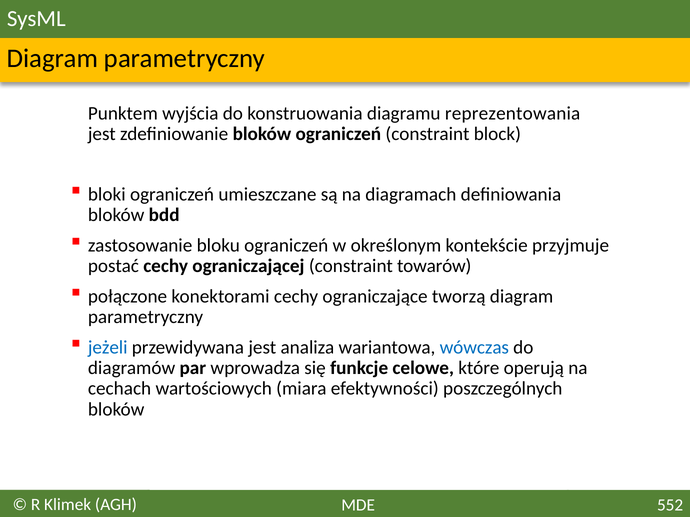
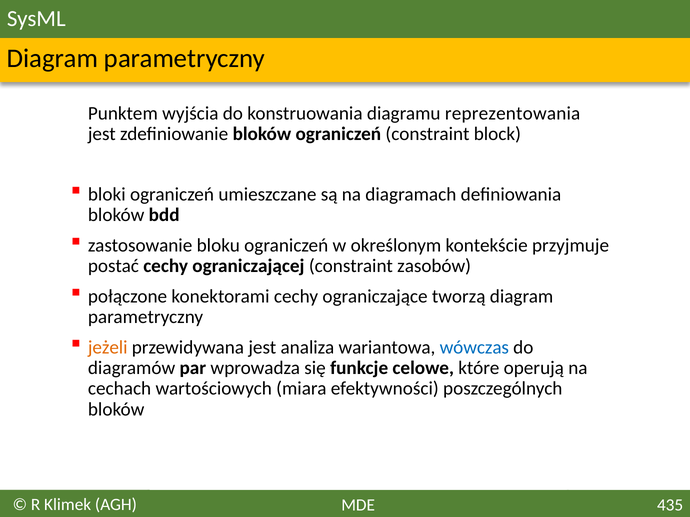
towarów: towarów -> zasobów (434, 266)
jeżeli colour: blue -> orange (108, 348)
552: 552 -> 435 (670, 505)
